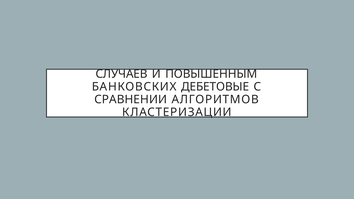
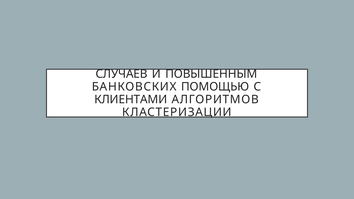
ДЕБЕТОВЫЕ: ДЕБЕТОВЫЕ -> ПОМОЩЬЮ (215, 87)
СРАВНЕНИИ: СРАВНЕНИИ -> КЛИЕНТАМИ (131, 99)
